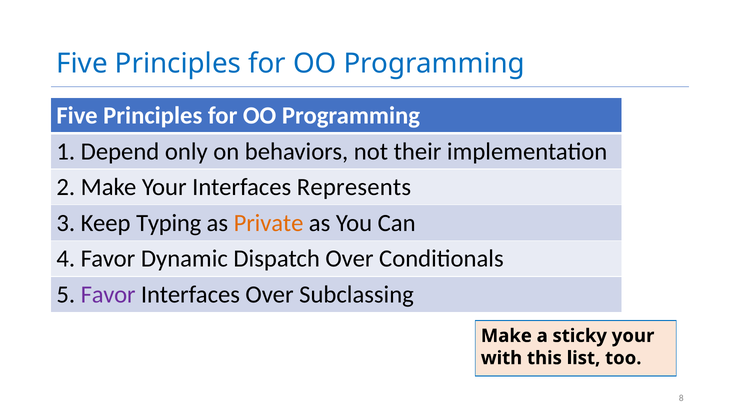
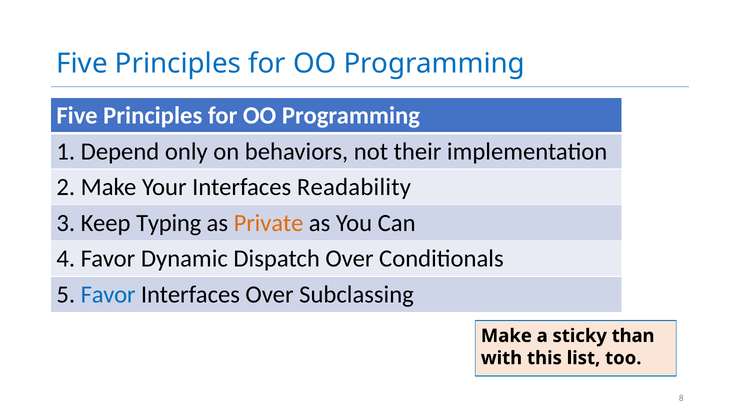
Represents: Represents -> Readability (354, 187)
Favor colour: purple -> blue (108, 294)
sticky your: your -> than (633, 335)
